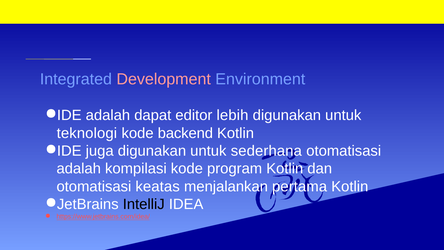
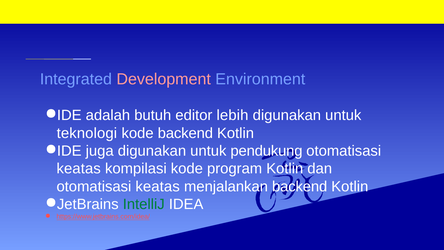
dapat: dapat -> butuh (153, 115)
sederhana: sederhana -> pendukung (266, 151)
adalah: adalah -> keatas (79, 169)
menjalankan pertama: pertama -> backend (300, 186)
IntelliJ colour: black -> green (144, 204)
